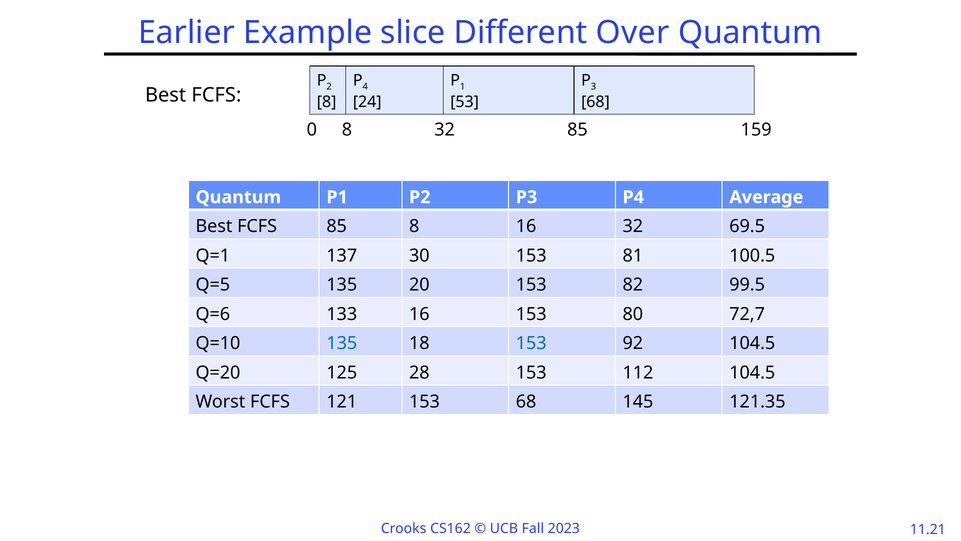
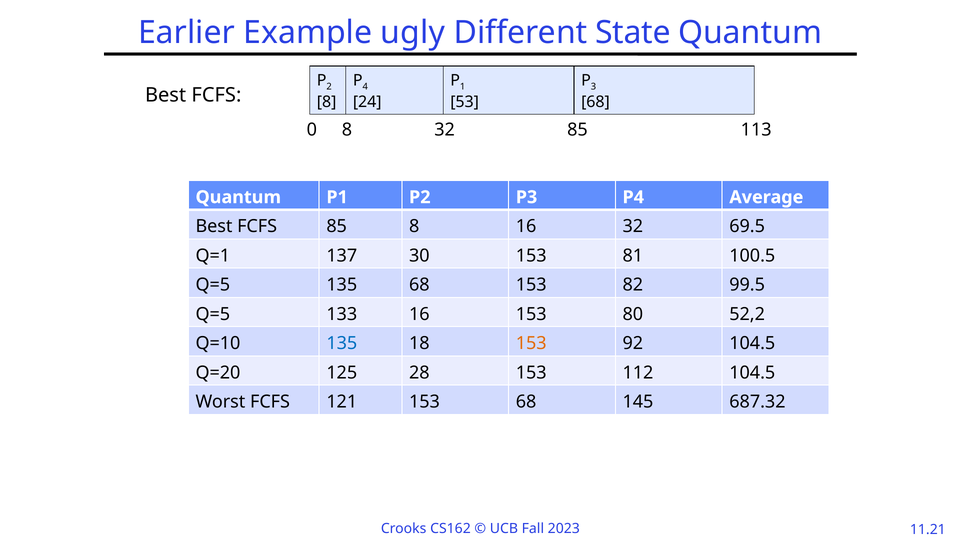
slice: slice -> ugly (413, 33)
Over: Over -> State (633, 33)
159: 159 -> 113 (756, 130)
135 20: 20 -> 68 (419, 285)
Q=6: Q=6 -> Q=5 (213, 314)
72,7: 72,7 -> 52,2 (747, 314)
153 colour: blue -> orange (531, 343)
121.35: 121.35 -> 687.32 (757, 402)
